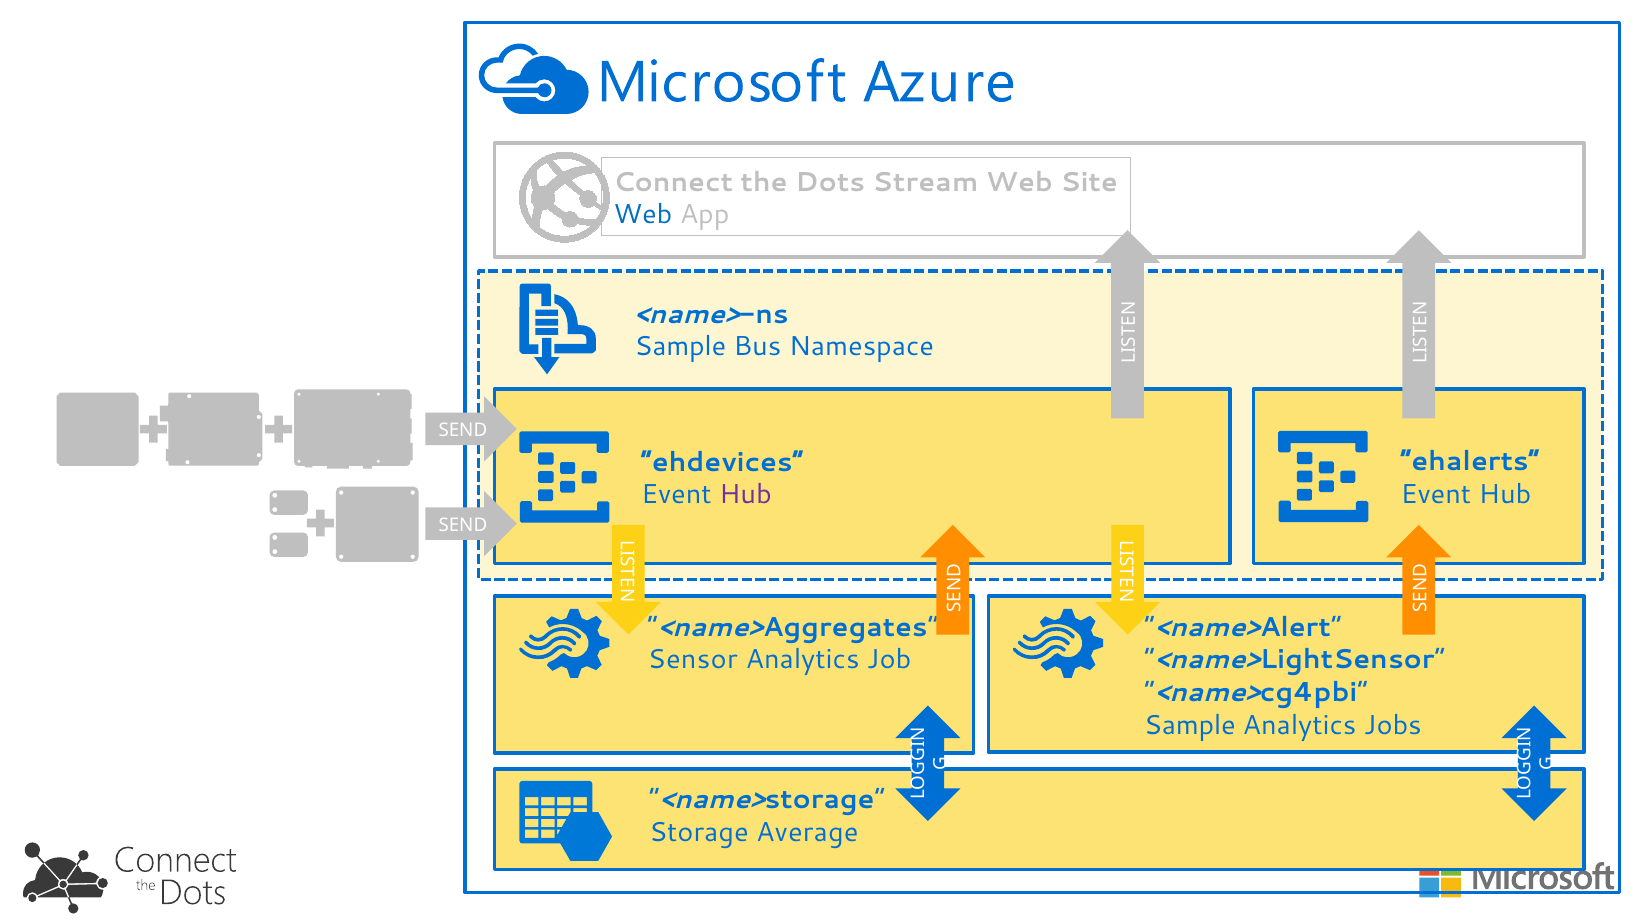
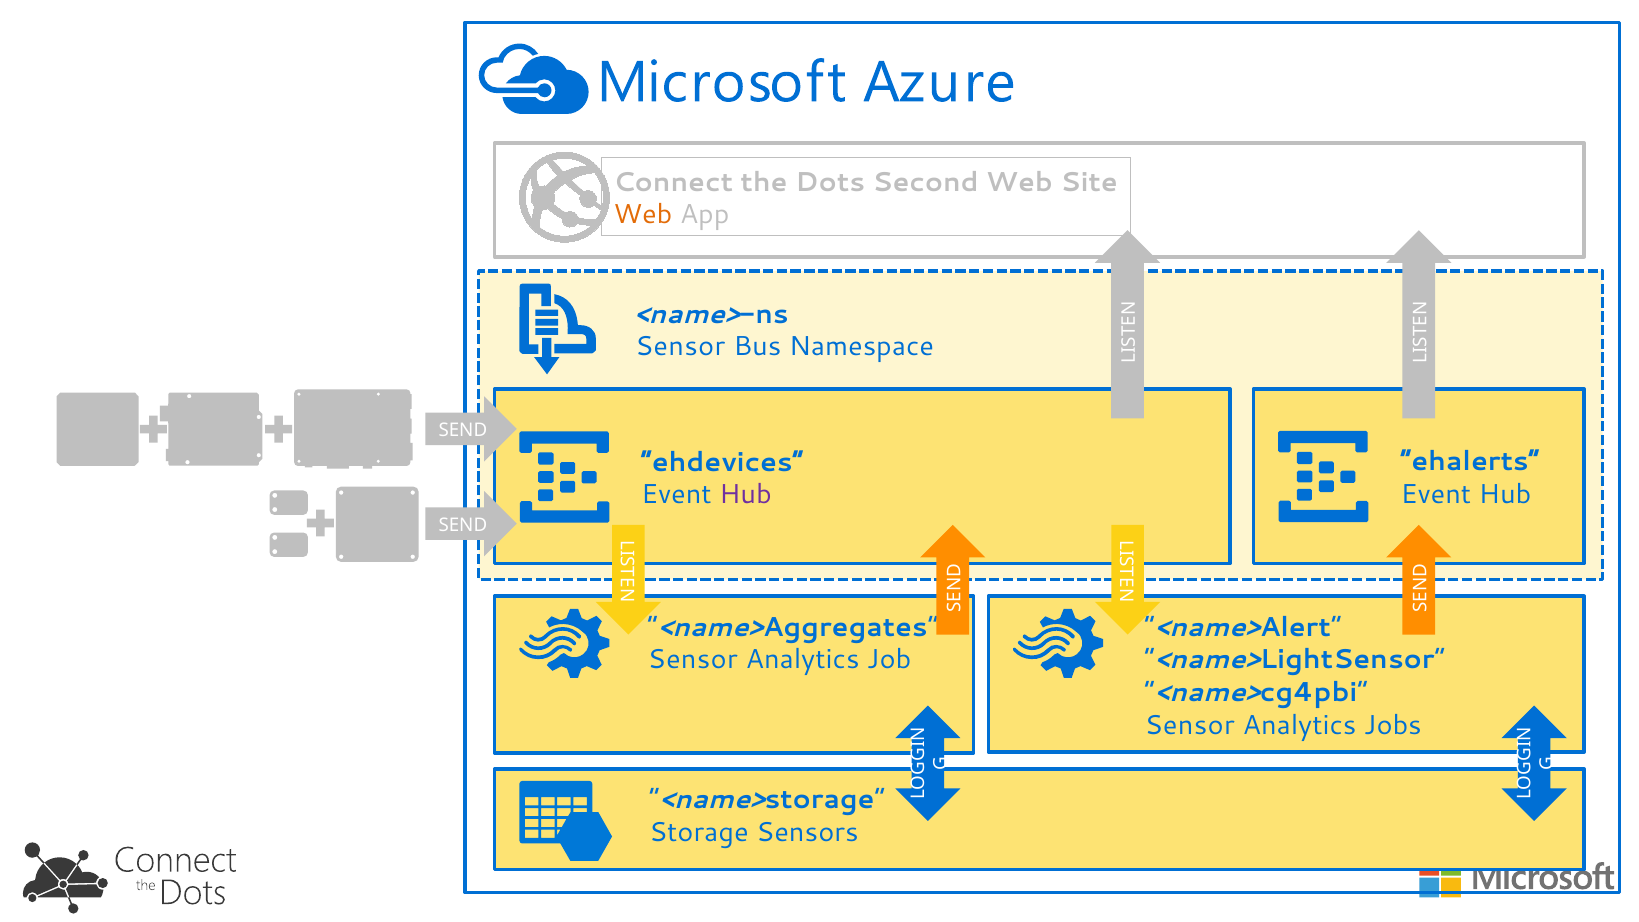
Stream: Stream -> Second (926, 182)
Web colour: blue -> orange (643, 215)
Sample: Sample -> Sensor (680, 347)
Sample: Sample -> Sensor (1190, 725)
Average: Average -> Sensors (807, 832)
